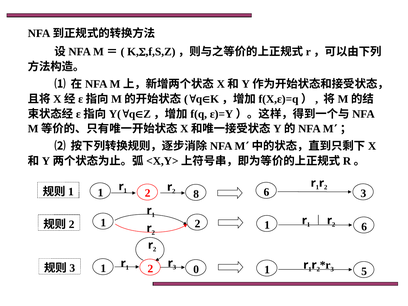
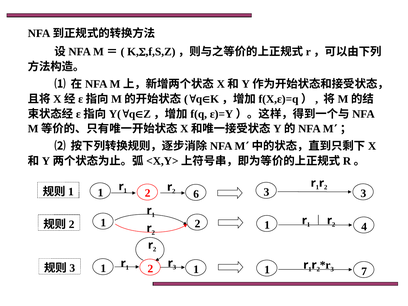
6: 6 -> 3 (266, 192)
8: 8 -> 6 (196, 194)
6: 6 -> 4 (364, 227)
2 0: 0 -> 1 (196, 269)
5: 5 -> 7 (364, 271)
